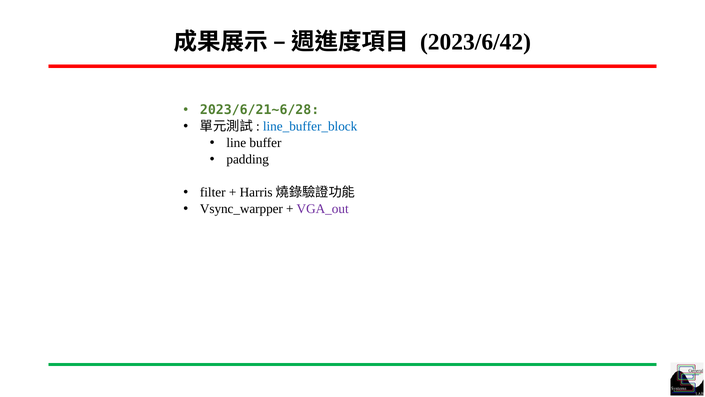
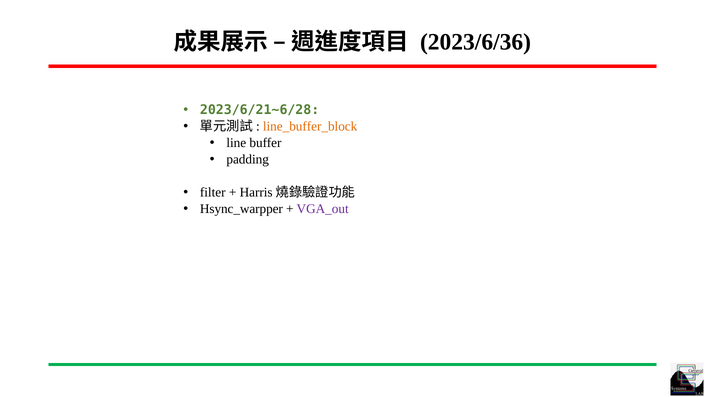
2023/6/42: 2023/6/42 -> 2023/6/36 (476, 42)
line_buffer_block colour: blue -> orange (310, 126)
Vsync_warpper: Vsync_warpper -> Hsync_warpper (241, 209)
